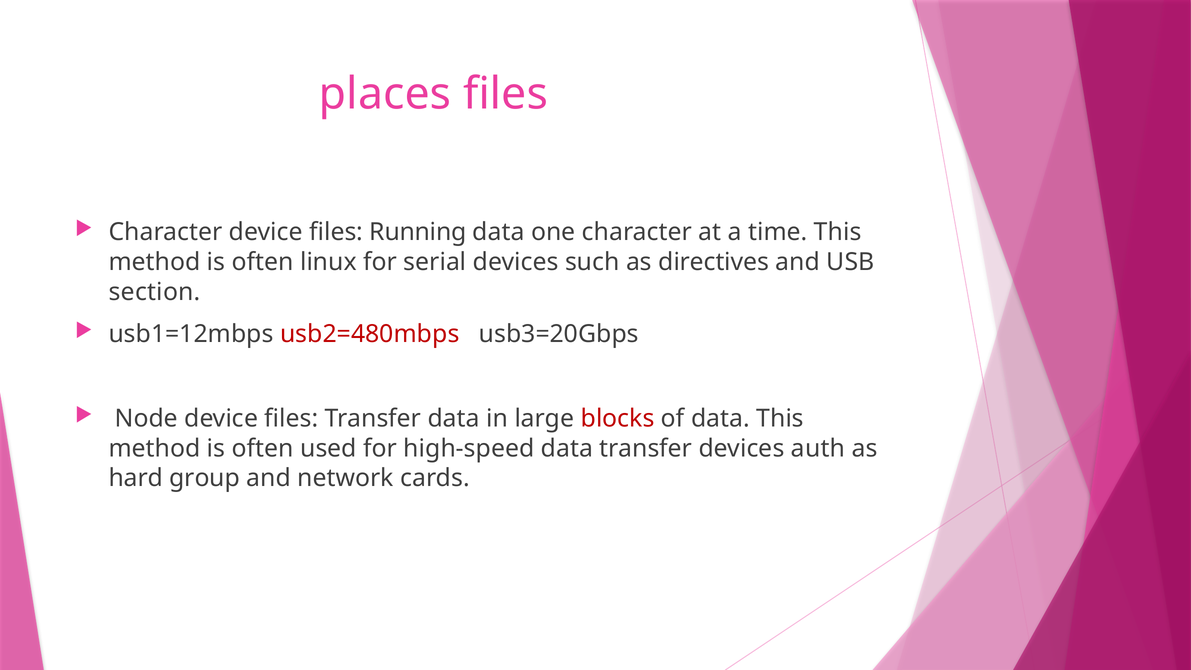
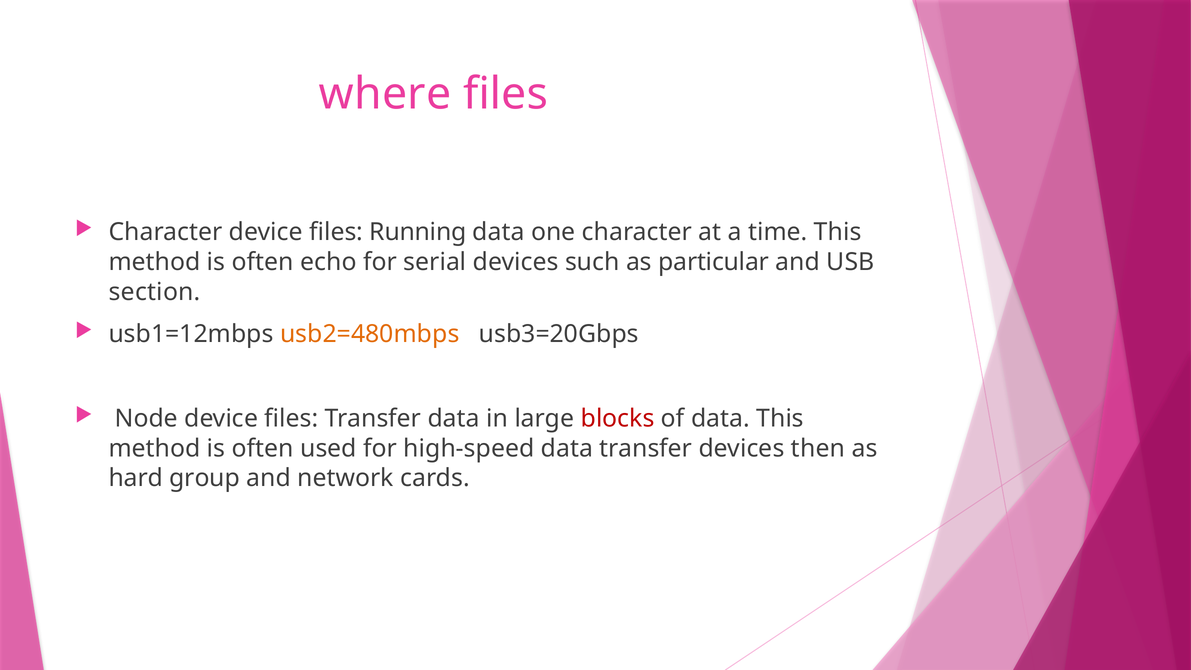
places: places -> where (385, 94)
linux: linux -> echo (328, 262)
directives: directives -> particular (714, 262)
usb2=480mbps colour: red -> orange (370, 334)
auth: auth -> then (818, 448)
